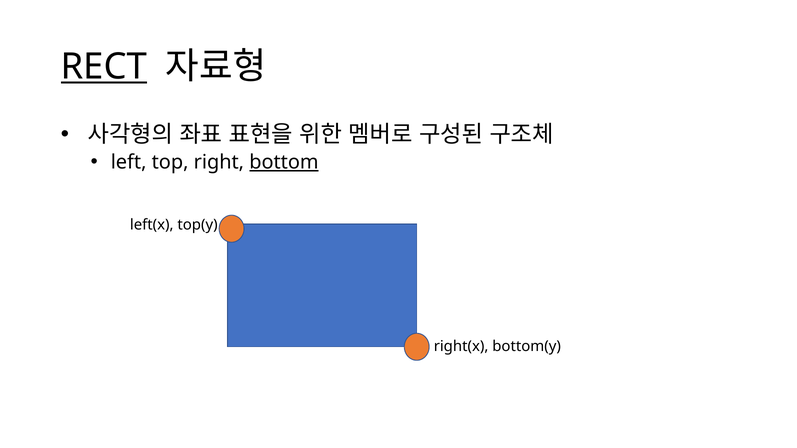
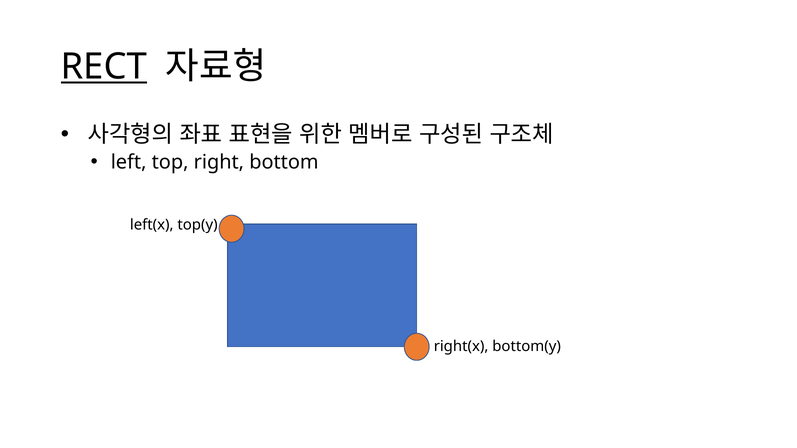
bottom underline: present -> none (284, 162)
